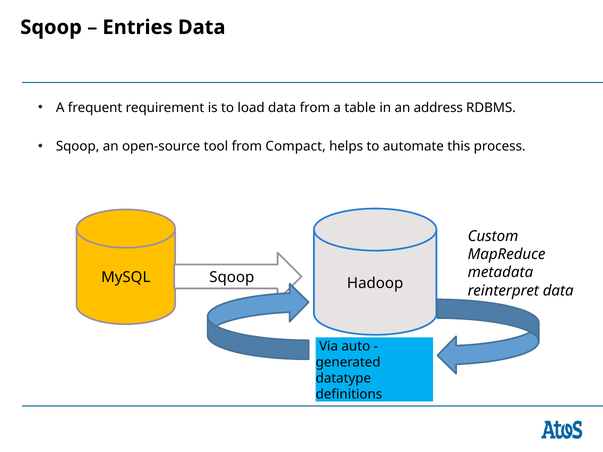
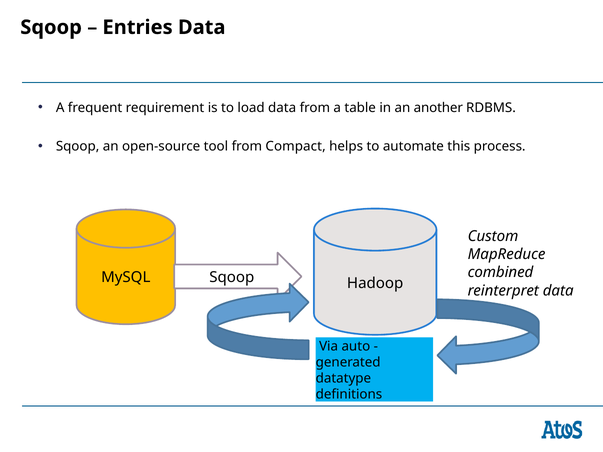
address: address -> another (438, 108)
metadata: metadata -> combined (500, 273)
